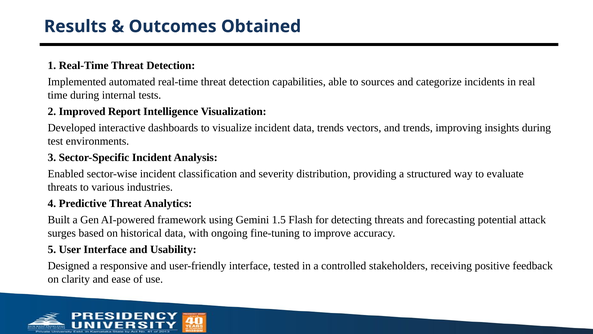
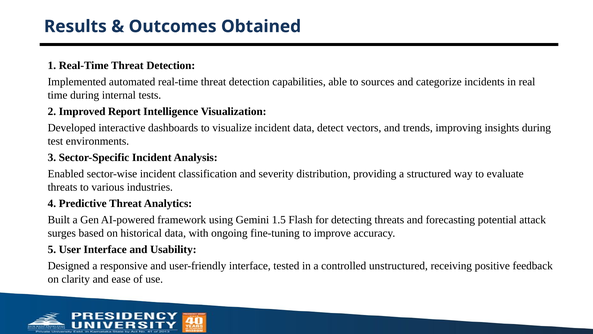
data trends: trends -> detect (330, 128)
stakeholders: stakeholders -> unstructured (398, 265)
